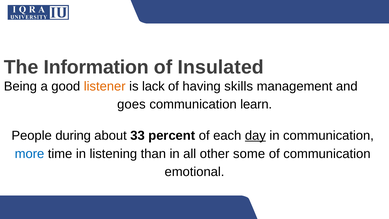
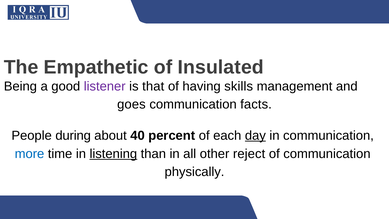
Information: Information -> Empathetic (96, 67)
listener colour: orange -> purple (105, 86)
lack: lack -> that (153, 86)
learn: learn -> facts (256, 104)
33: 33 -> 40 (138, 135)
listening underline: none -> present (113, 154)
some: some -> reject (249, 154)
emotional: emotional -> physically (195, 172)
